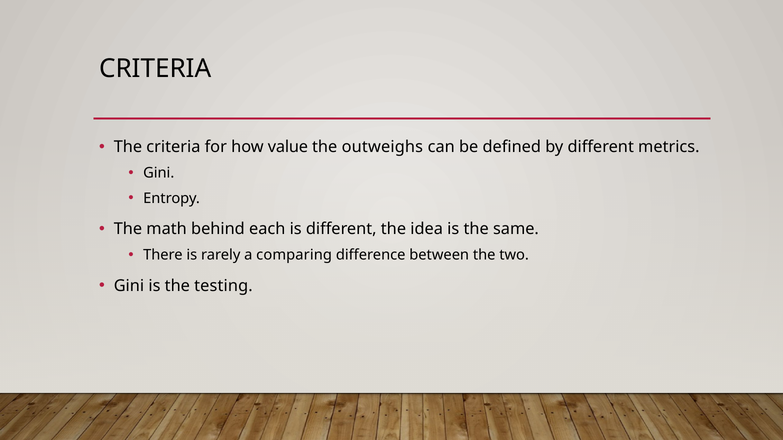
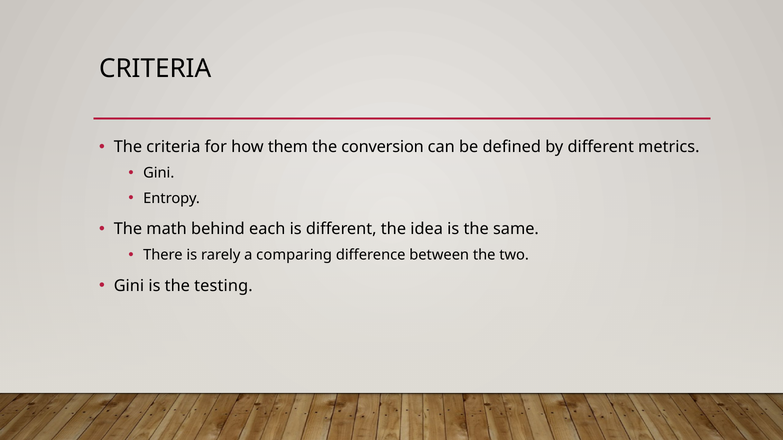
value: value -> them (288, 147)
outweighs: outweighs -> conversion (383, 147)
